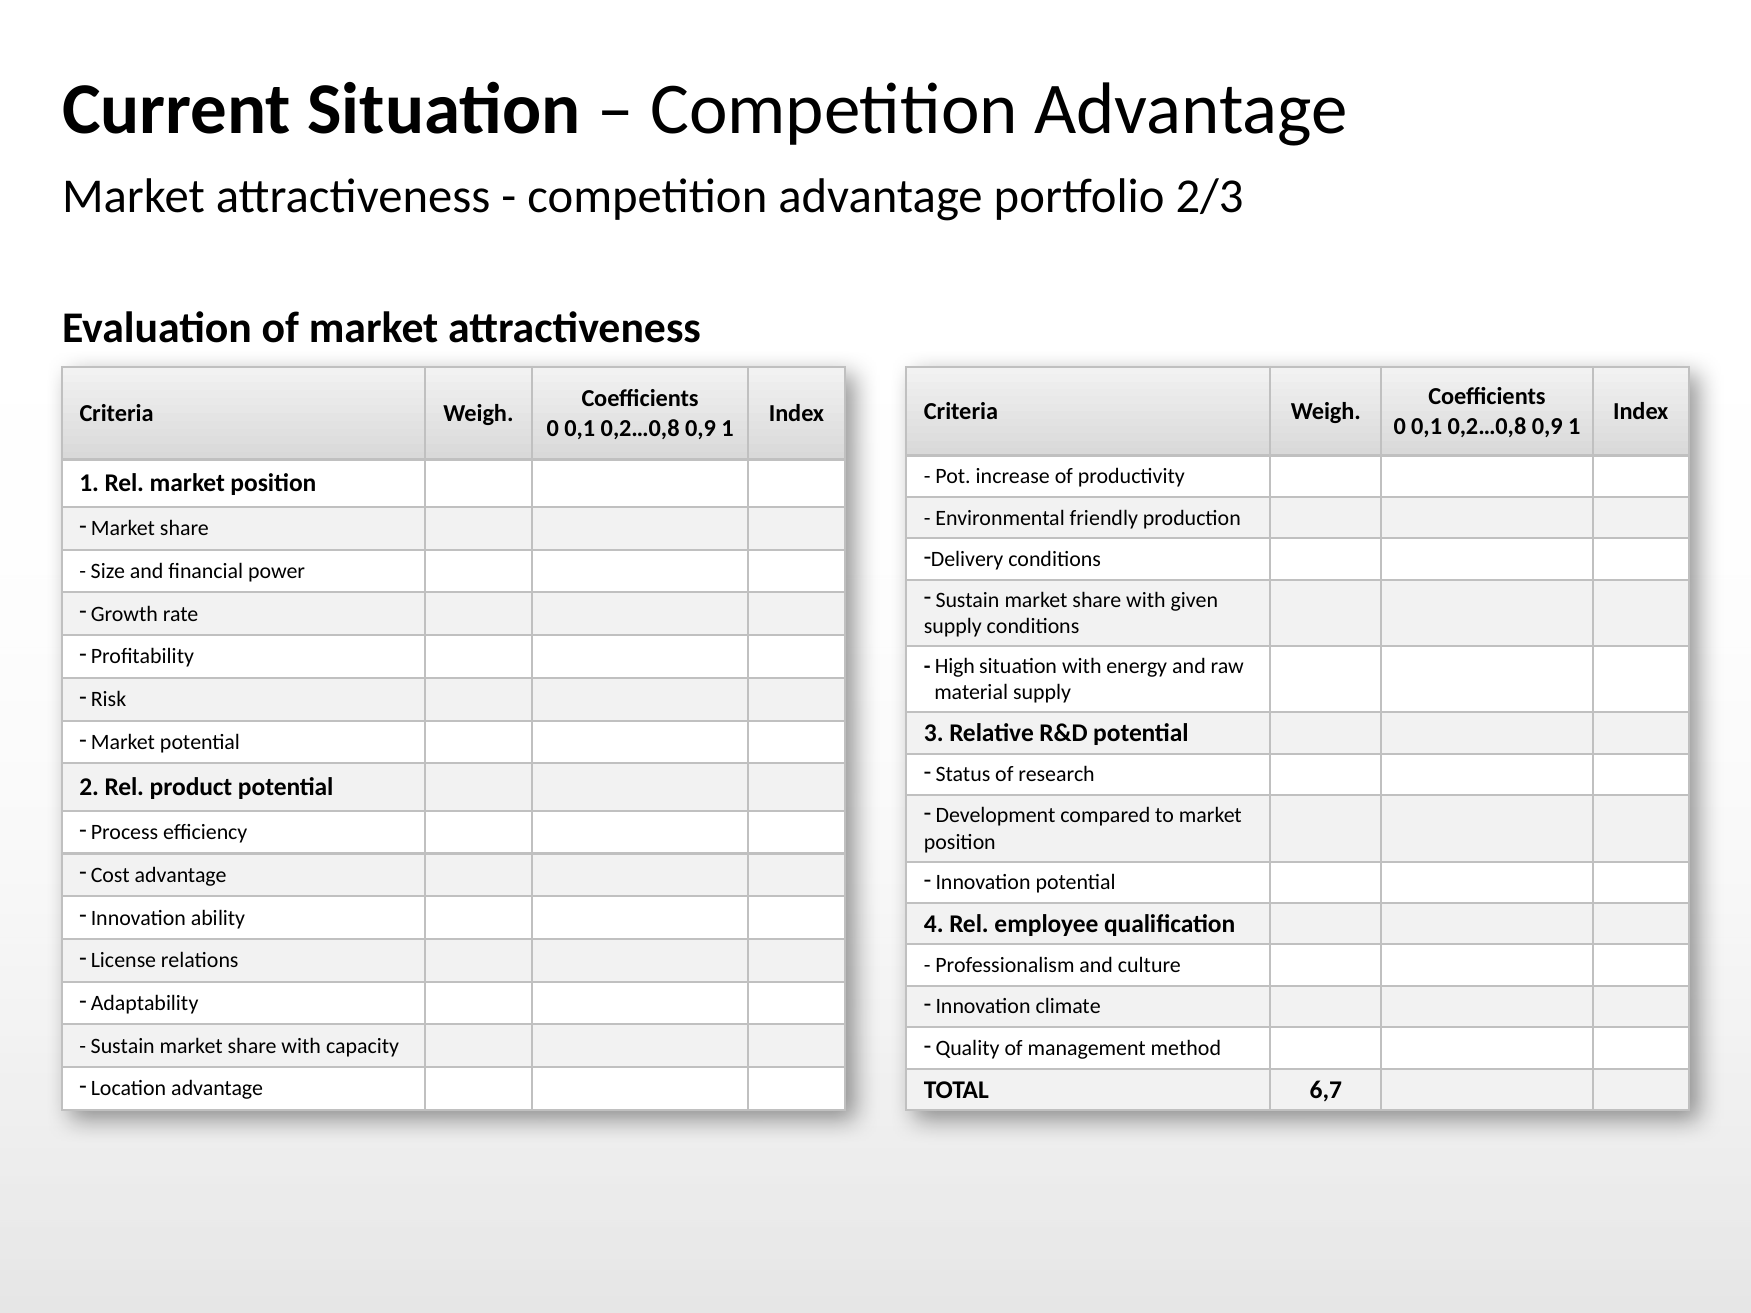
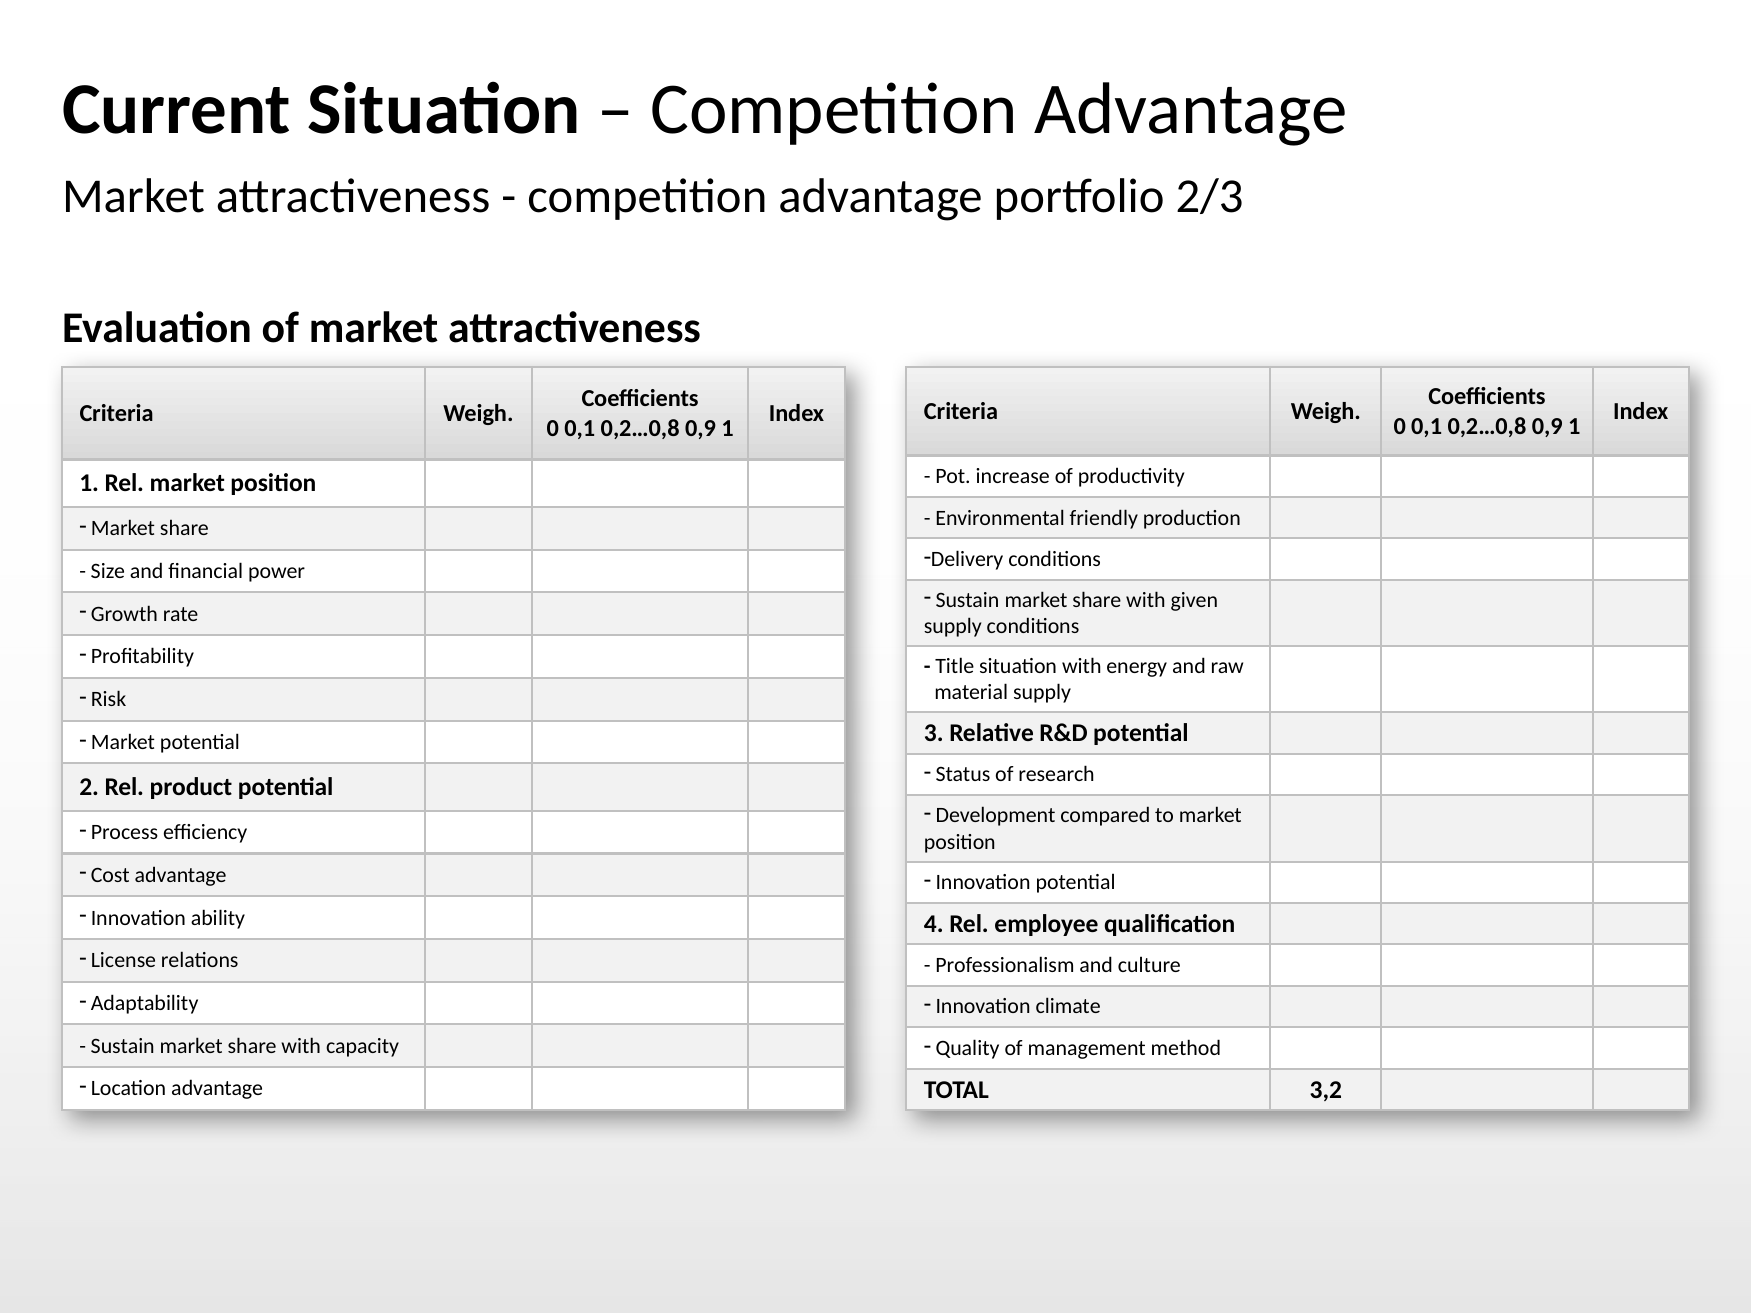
High: High -> Title (955, 666)
6,7: 6,7 -> 3,2 (1326, 1090)
